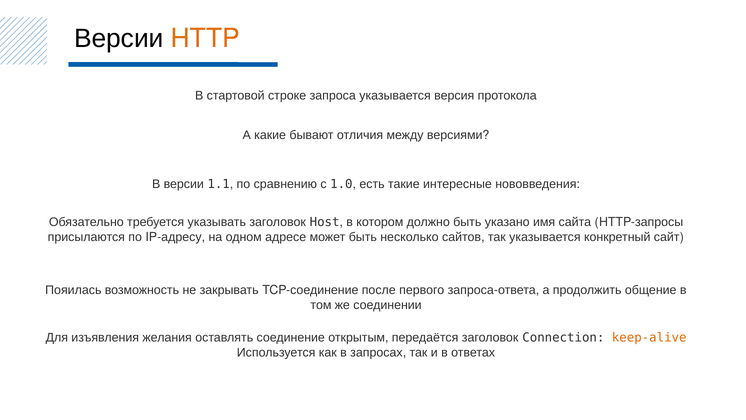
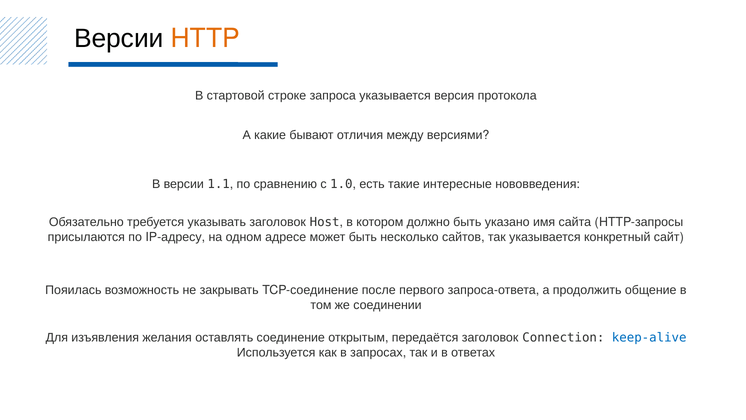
keep-alive colour: orange -> blue (649, 337)
